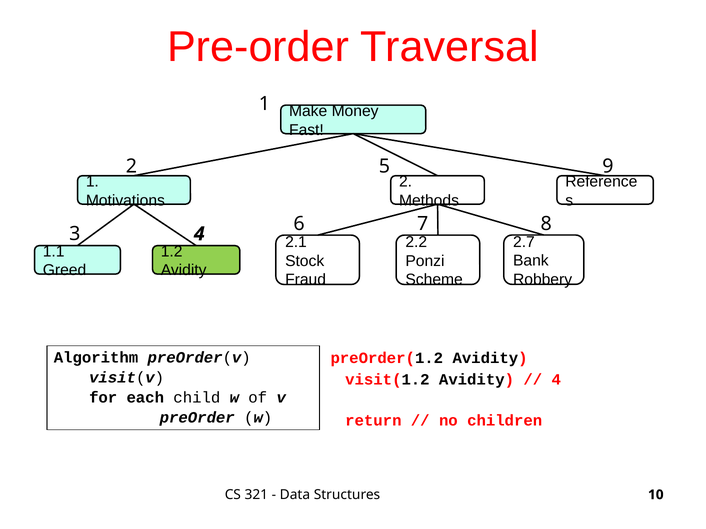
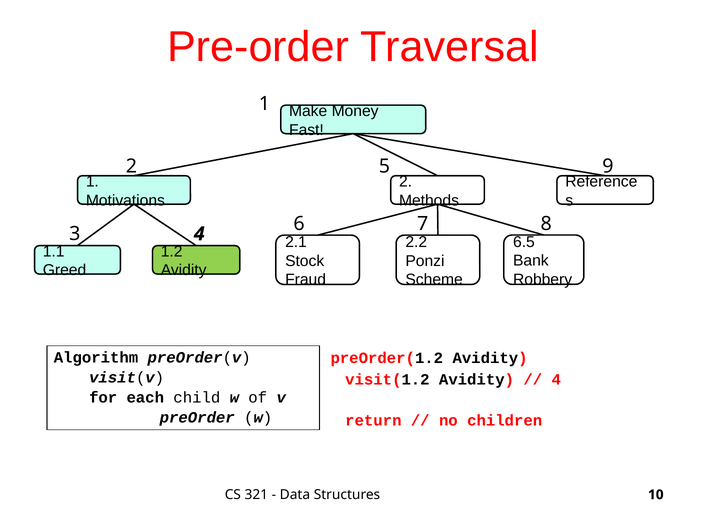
2.7: 2.7 -> 6.5 (524, 242)
